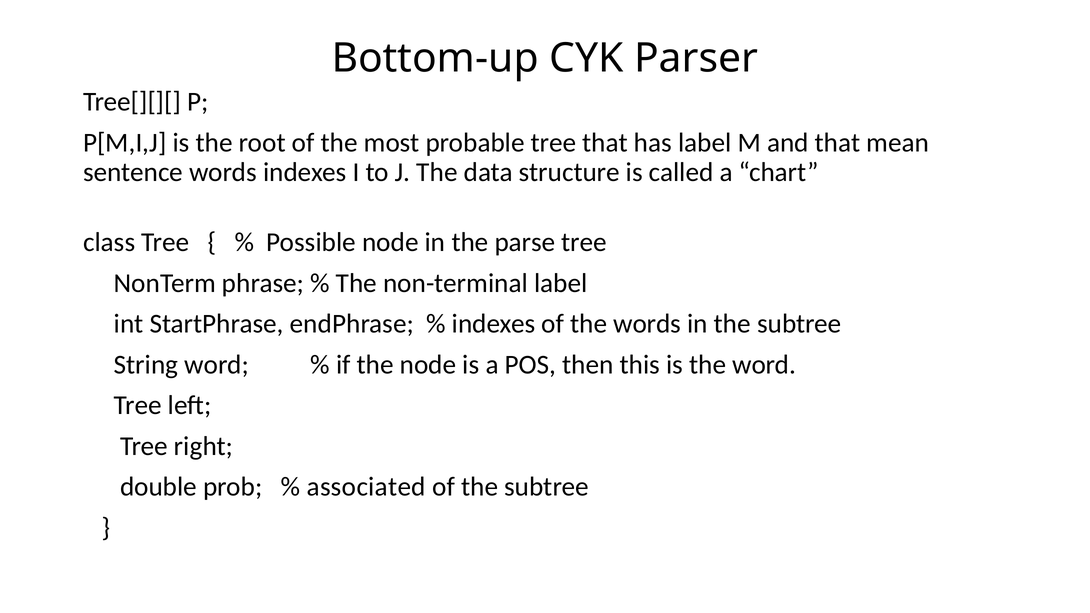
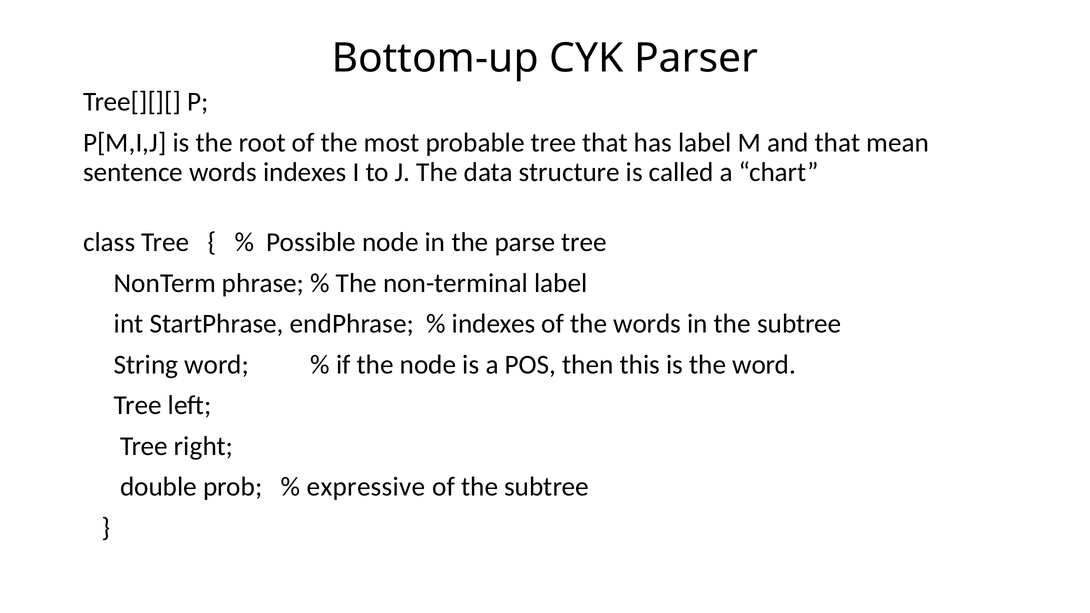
associated: associated -> expressive (366, 487)
